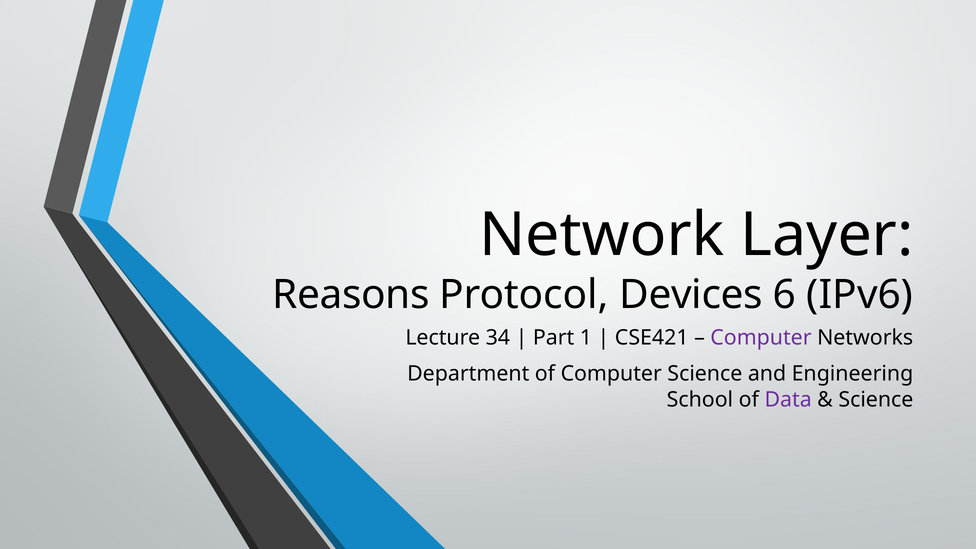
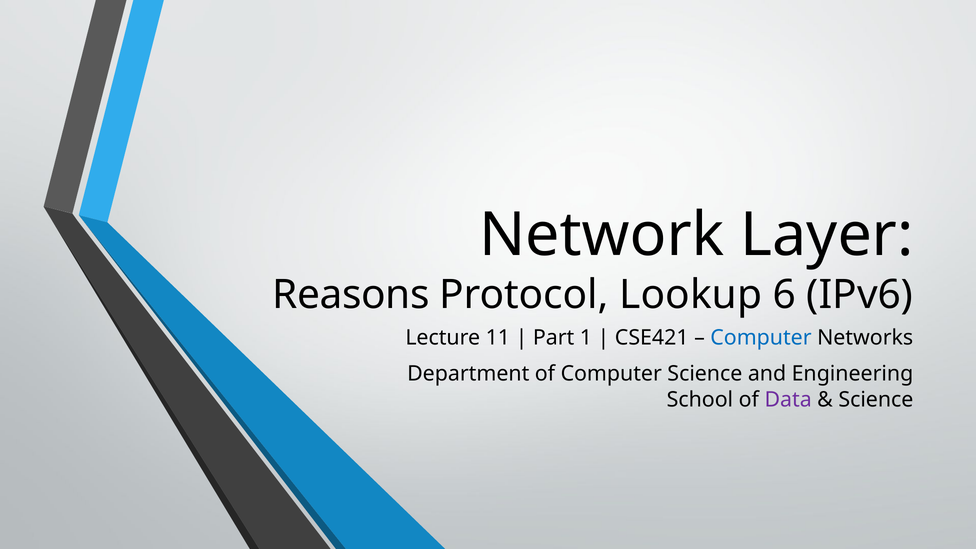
Devices: Devices -> Lookup (691, 295)
34: 34 -> 11 (498, 338)
Computer colour: purple -> blue (761, 338)
